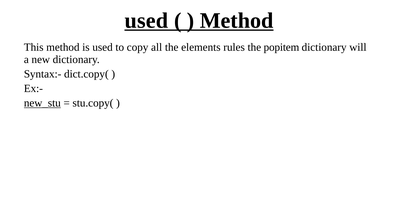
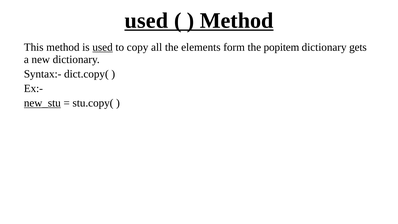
used underline: none -> present (103, 47)
rules: rules -> form (234, 47)
will: will -> gets (358, 47)
